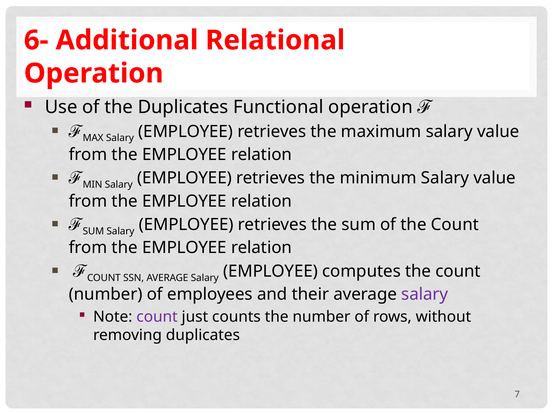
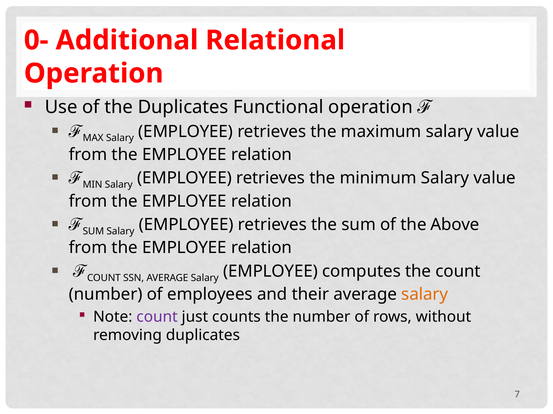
6-: 6- -> 0- (36, 40)
of the Count: Count -> Above (455, 225)
salary colour: purple -> orange (425, 295)
